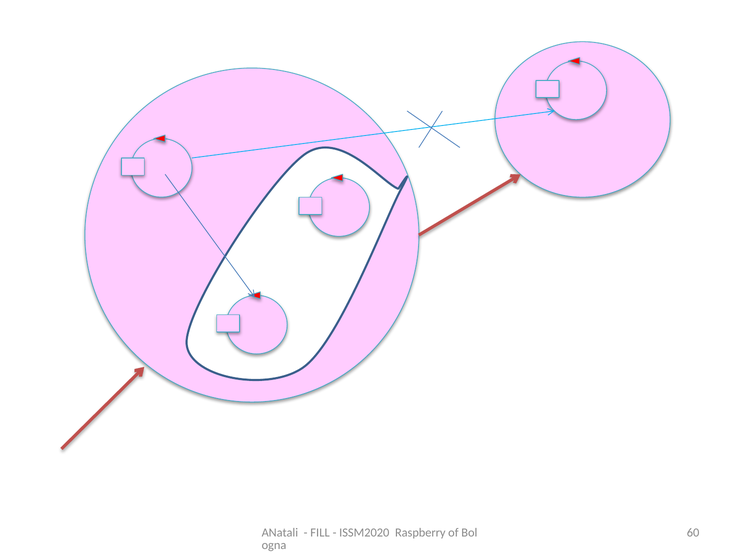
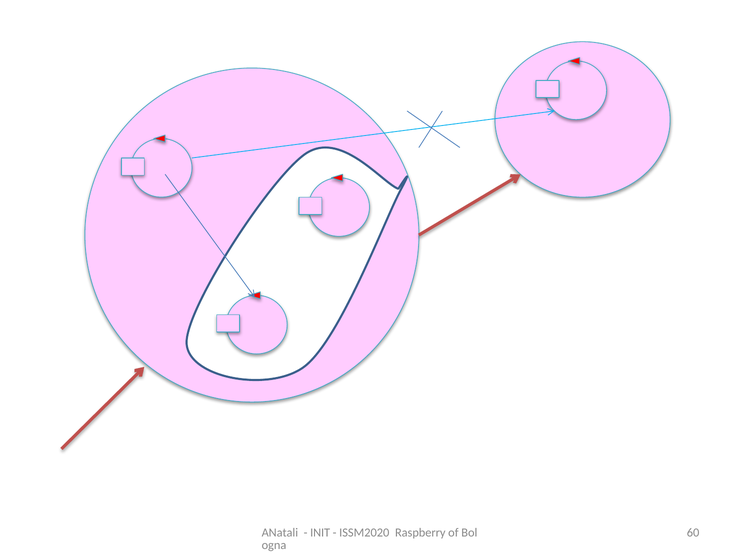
FILL: FILL -> INIT (320, 533)
